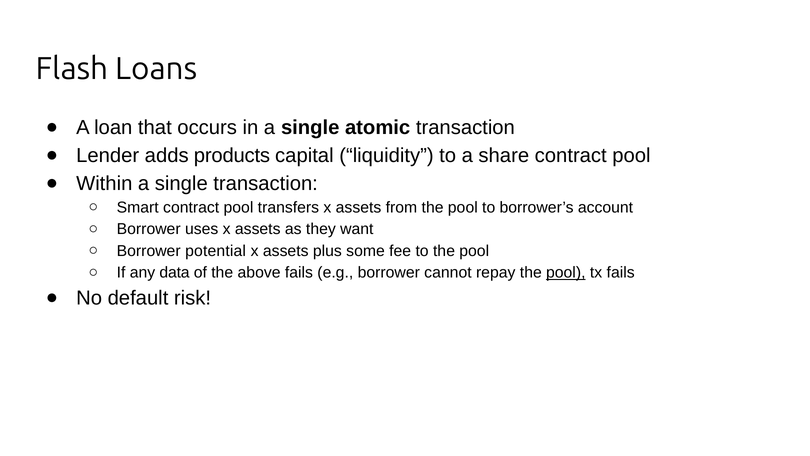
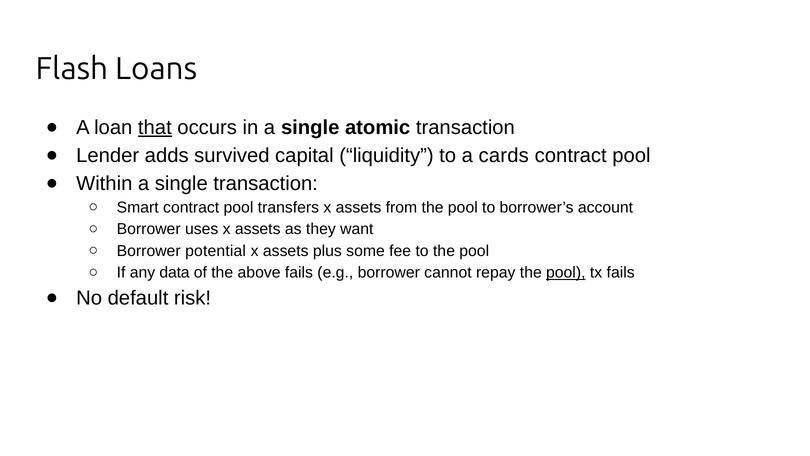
that underline: none -> present (155, 127)
products: products -> survived (232, 155)
share: share -> cards (504, 155)
